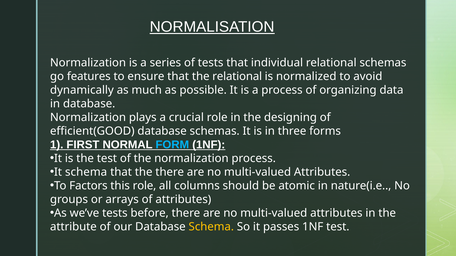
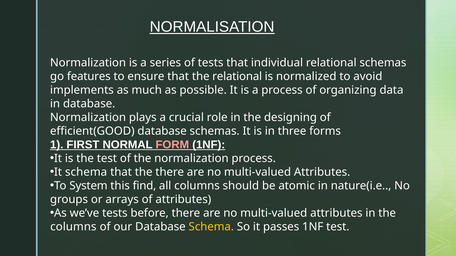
dynamically: dynamically -> implements (82, 90)
FORM colour: light blue -> pink (172, 145)
Factors: Factors -> System (88, 186)
this role: role -> find (144, 186)
attribute: attribute -> columns (73, 227)
